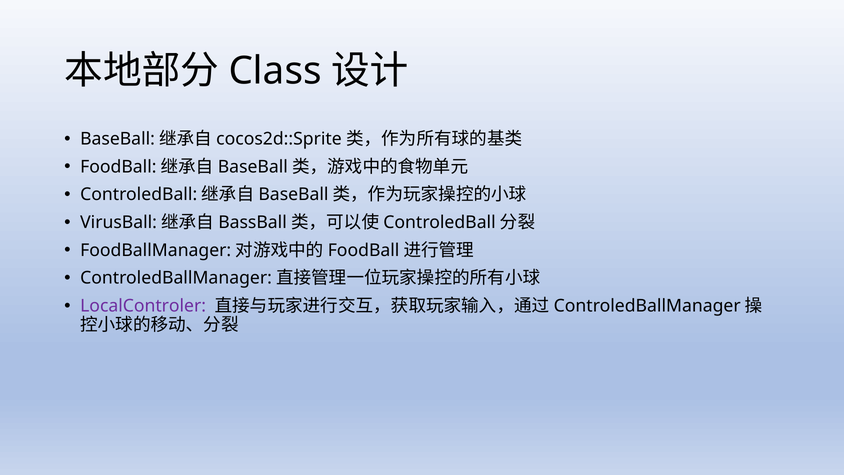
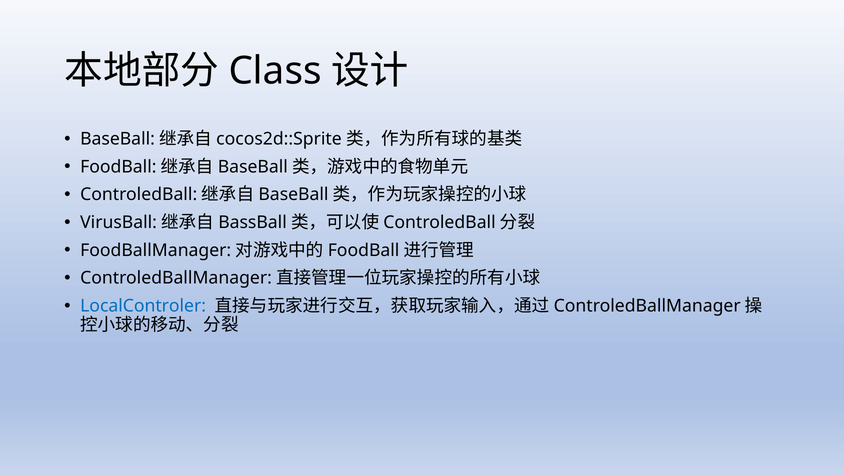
LocalControler colour: purple -> blue (143, 306)
